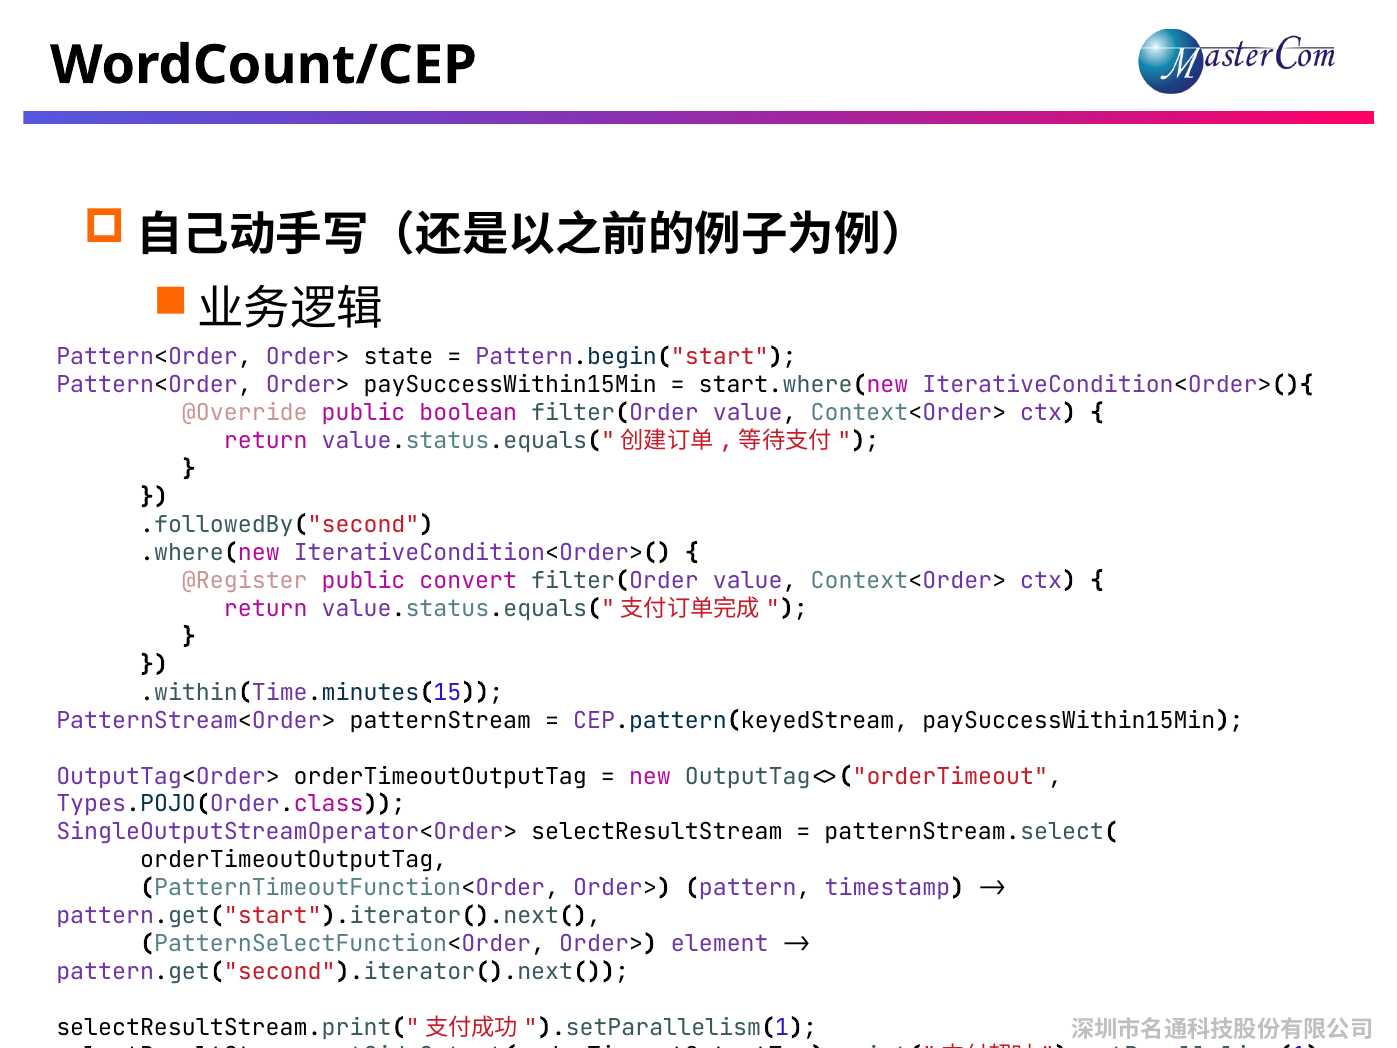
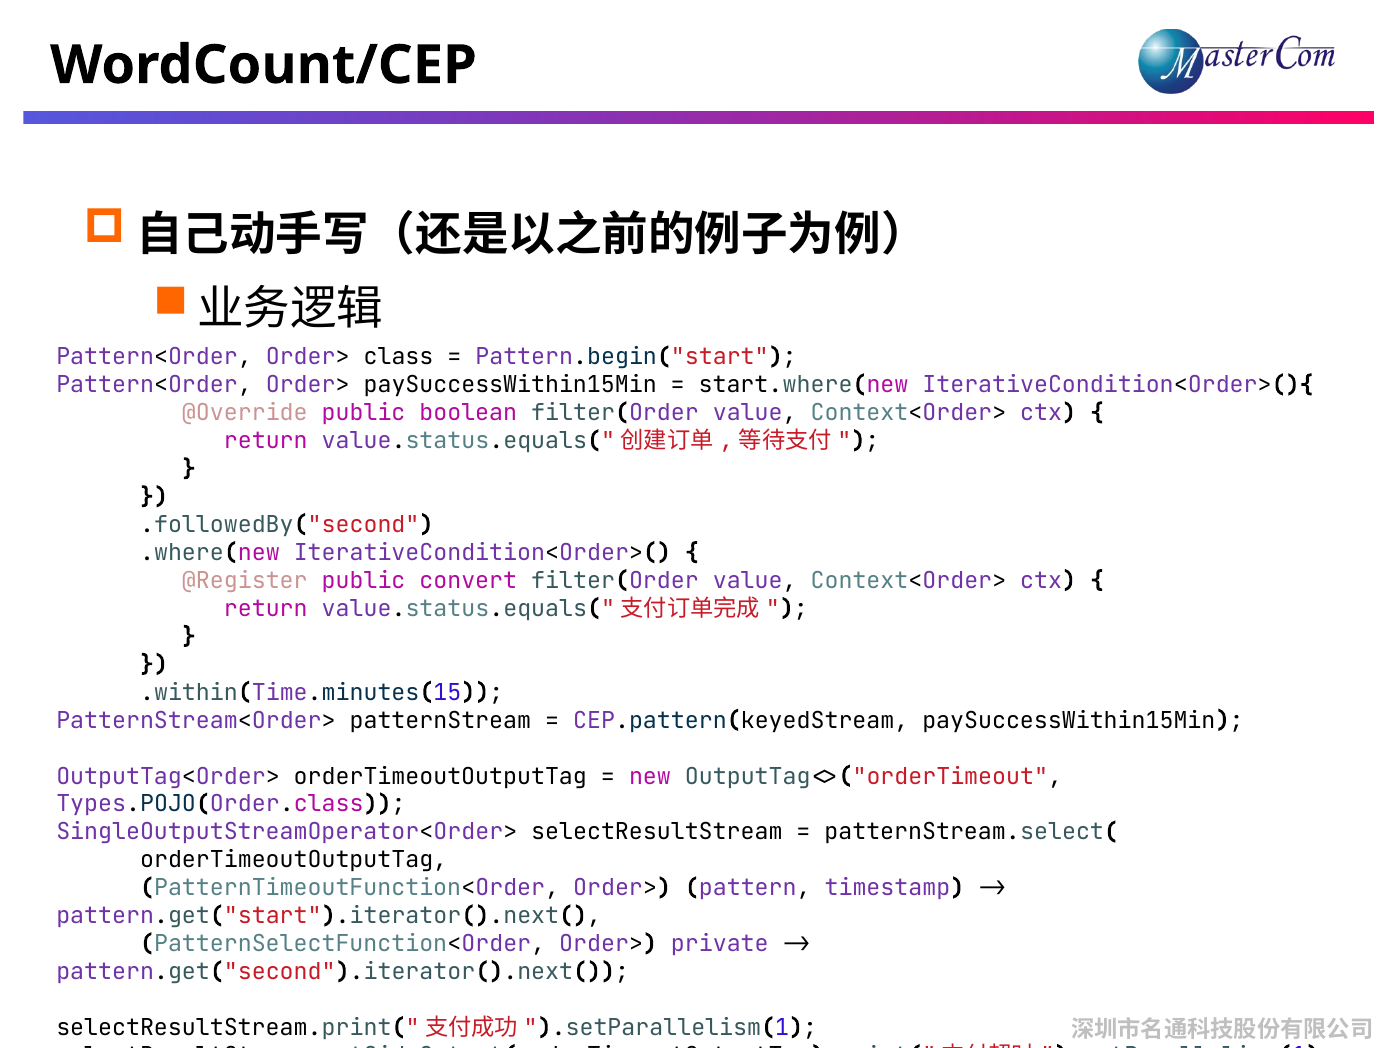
state: state -> class (398, 357)
element: element -> private (720, 944)
